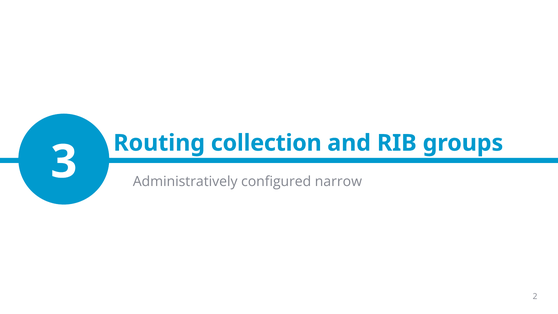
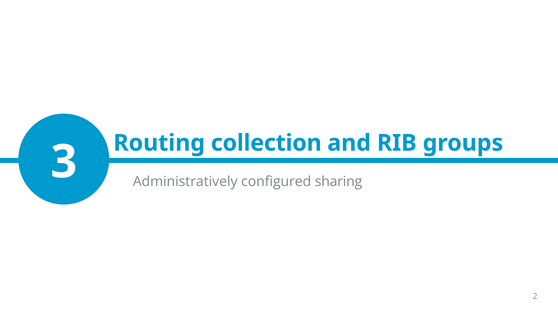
narrow: narrow -> sharing (338, 181)
